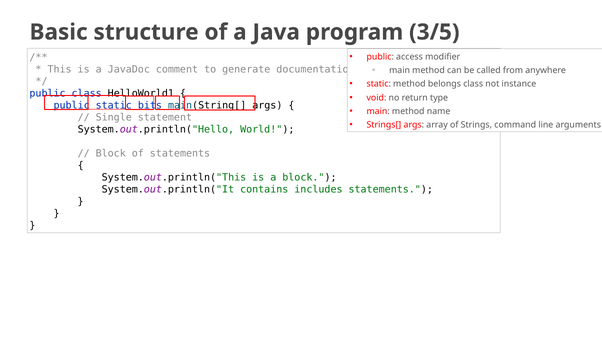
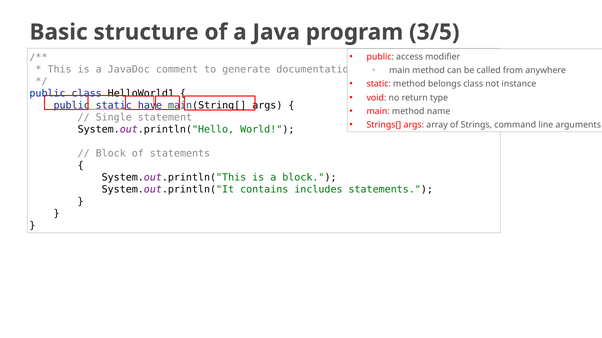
bits: bits -> have (150, 105)
